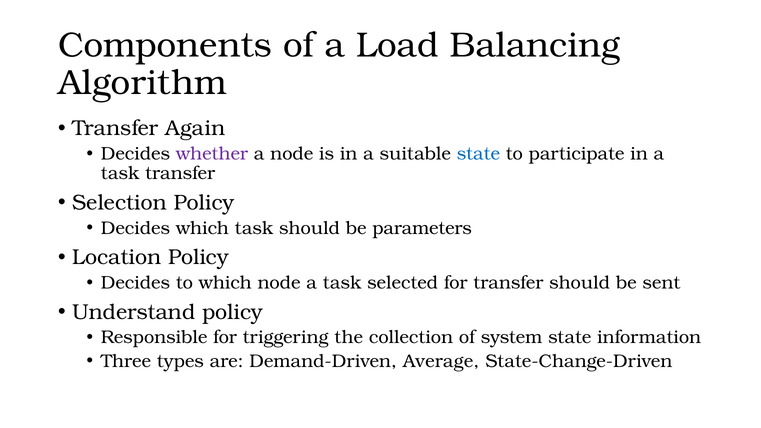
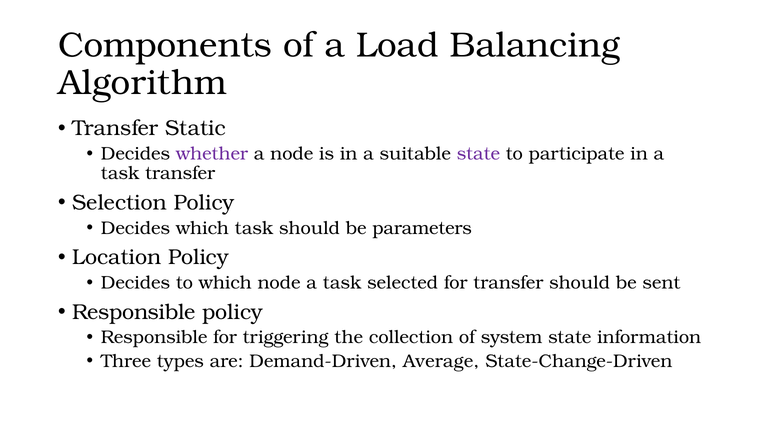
Again: Again -> Static (196, 128)
state colour: blue -> purple (478, 154)
Understand: Understand -> Responsible (134, 312)
